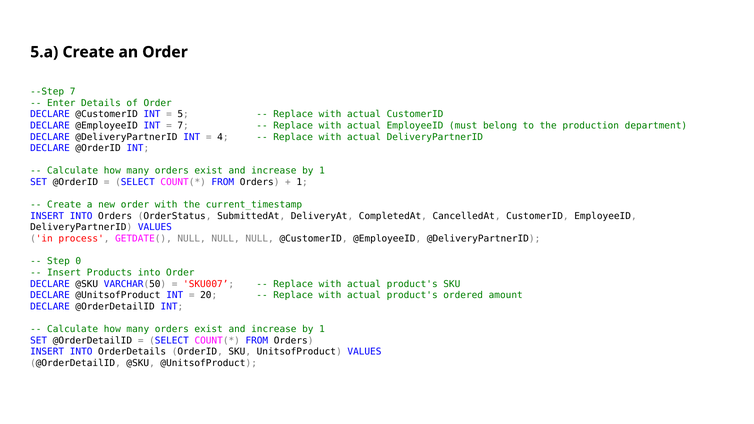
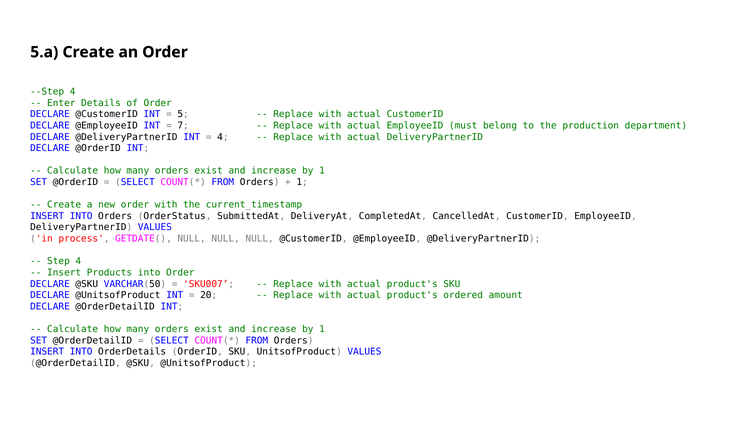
--Step 7: 7 -> 4 (73, 92)
Step 0: 0 -> 4 (78, 261)
